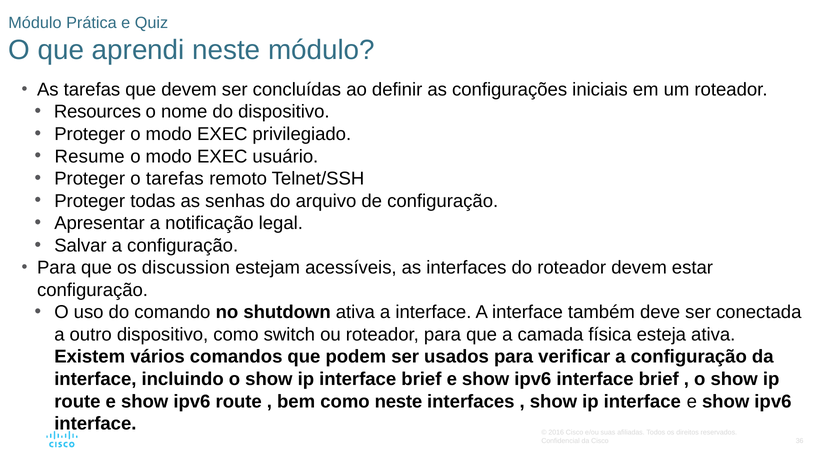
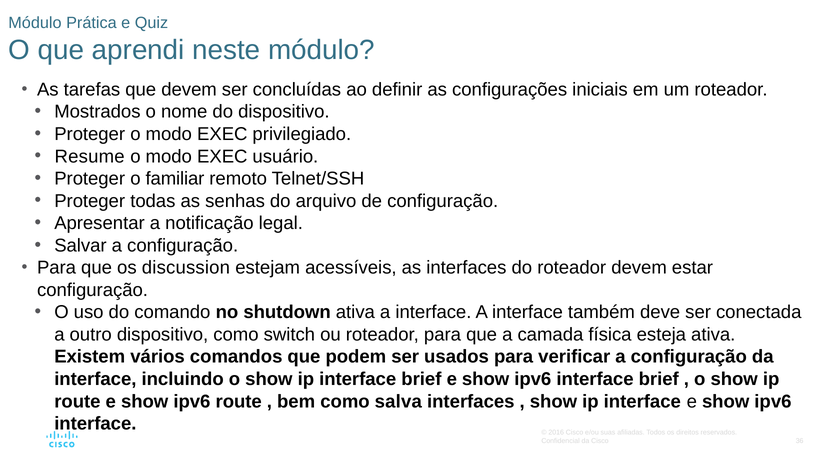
Resources: Resources -> Mostrados (97, 112)
o tarefas: tarefas -> familiar (175, 179)
como neste: neste -> salva (398, 401)
